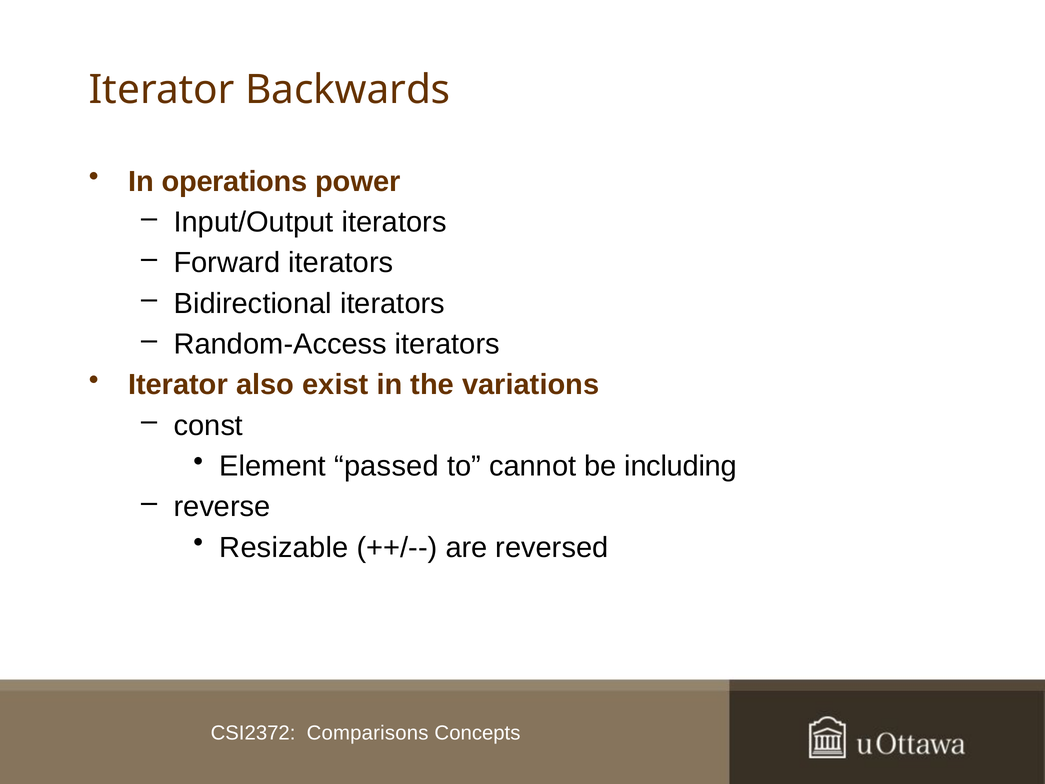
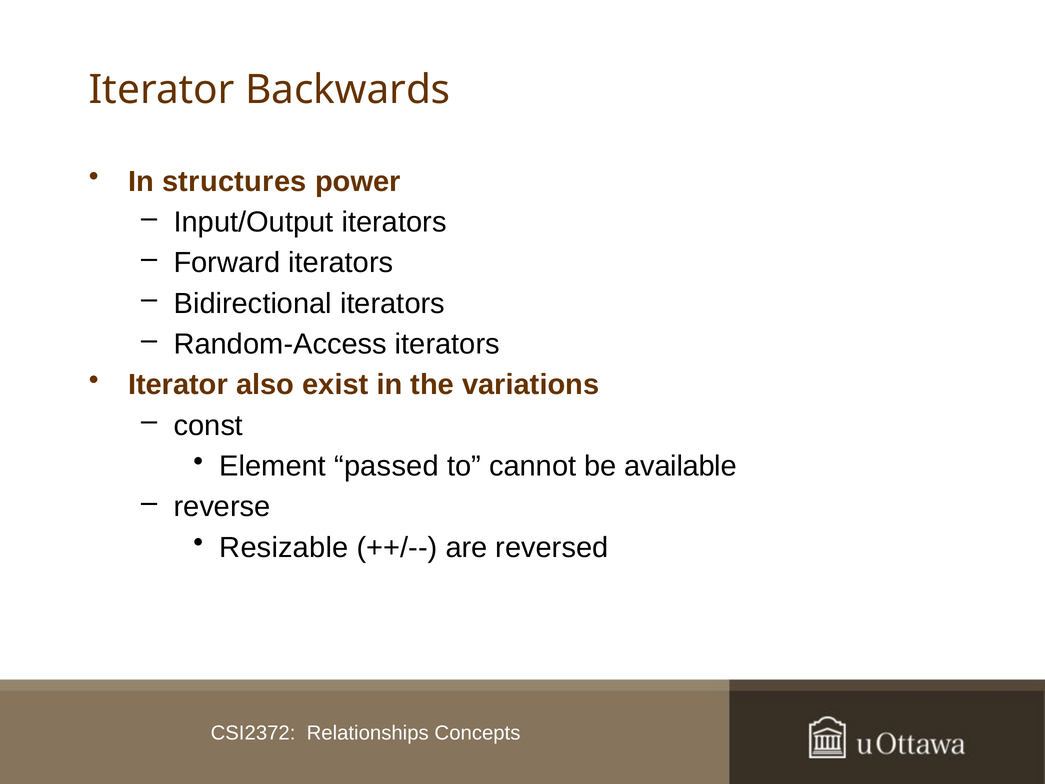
operations: operations -> structures (234, 181)
including: including -> available (681, 466)
Comparisons: Comparisons -> Relationships (368, 733)
